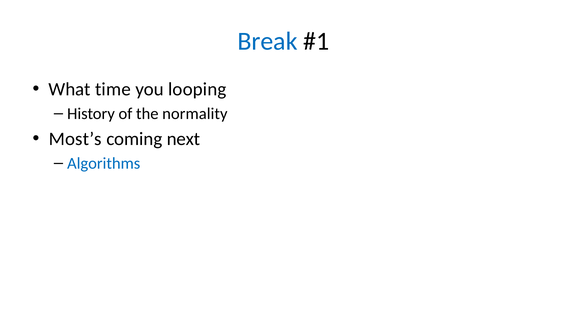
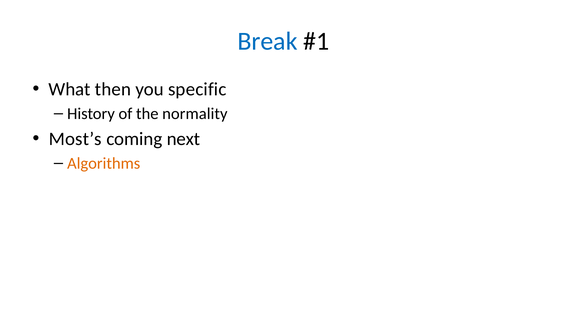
time: time -> then (113, 89)
looping: looping -> specific (197, 89)
Algorithms colour: blue -> orange (104, 163)
